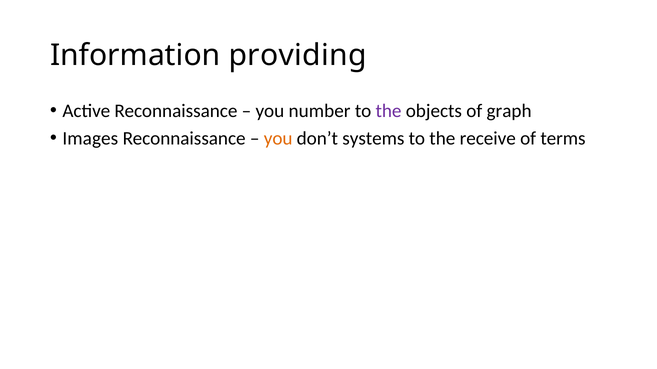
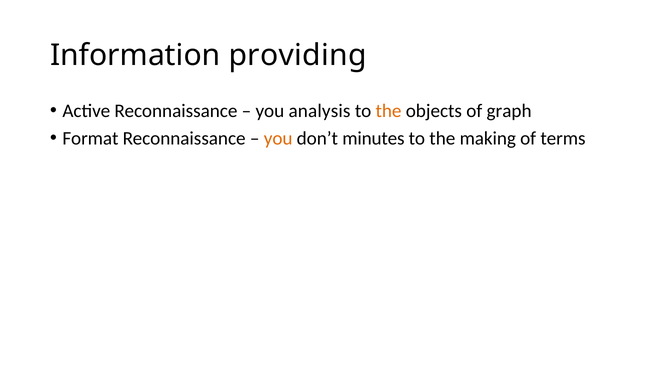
number: number -> analysis (319, 111)
the colour: purple -> orange (389, 111)
Images: Images -> Format (90, 139)
systems: systems -> minutes (373, 139)
receive: receive -> making (488, 139)
